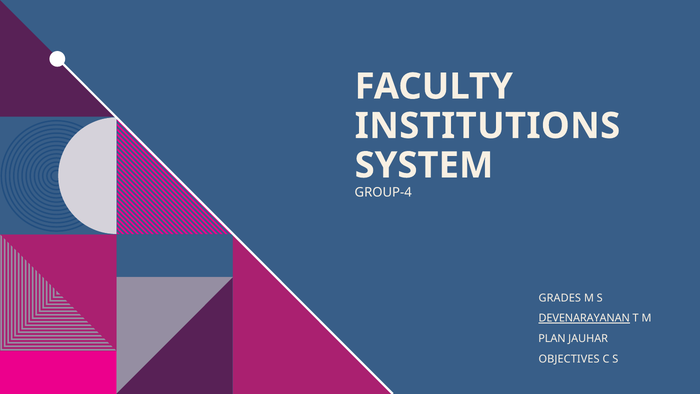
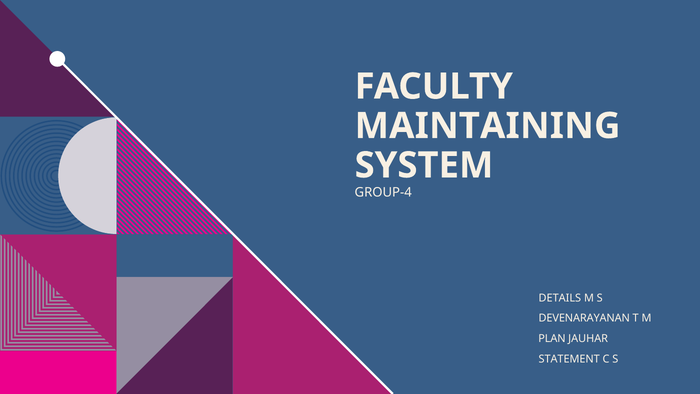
INSTITUTIONS: INSTITUTIONS -> MAINTAINING (488, 126)
GRADES: GRADES -> DETAILS (560, 298)
DEVENARAYANAN underline: present -> none (584, 318)
OBJECTIVES: OBJECTIVES -> STATEMENT (569, 359)
